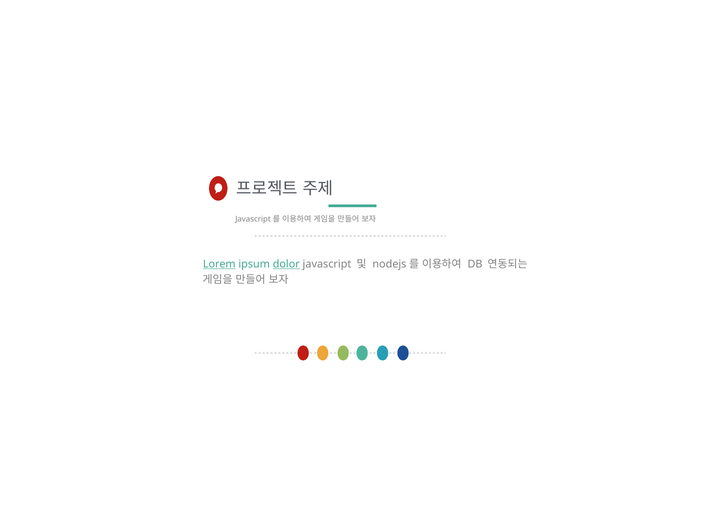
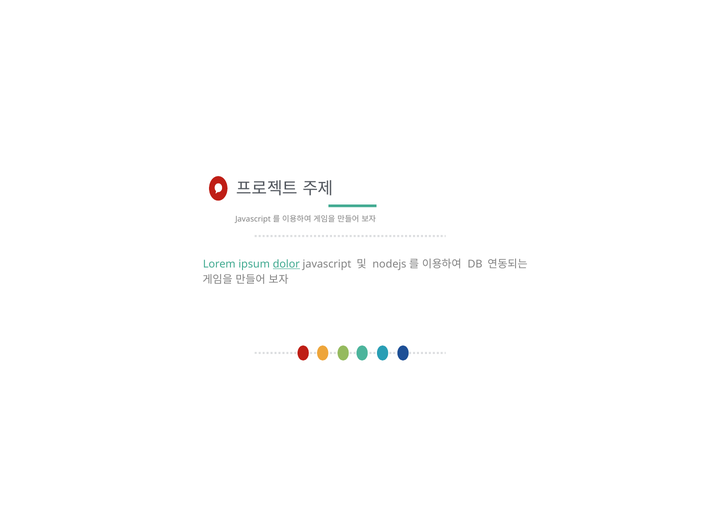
Lorem underline: present -> none (219, 264)
